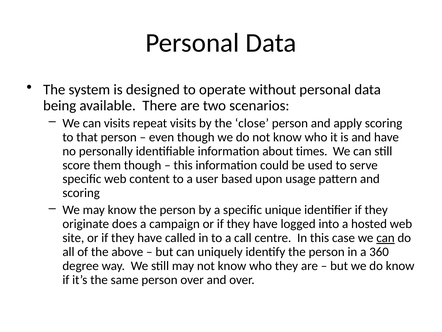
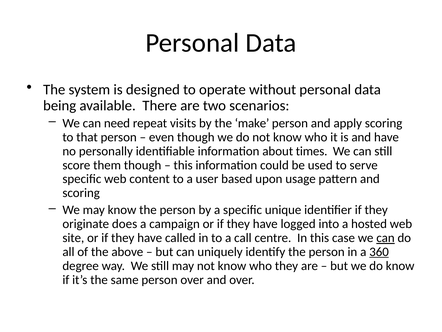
can visits: visits -> need (117, 123)
close: close -> make (252, 123)
360 underline: none -> present (379, 251)
